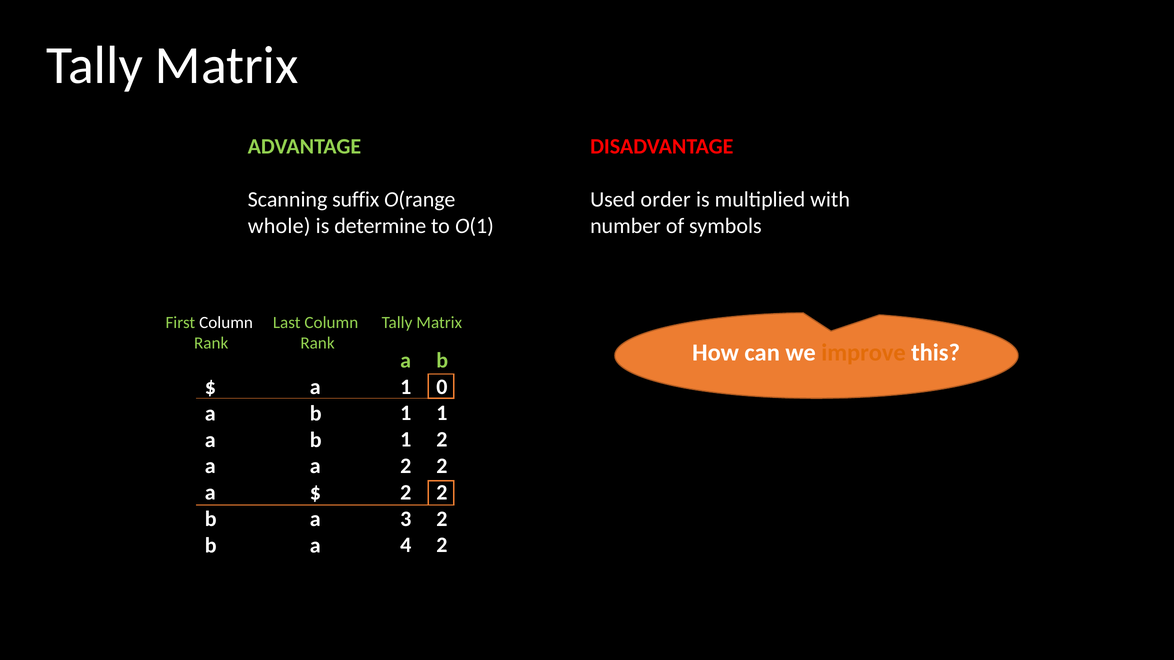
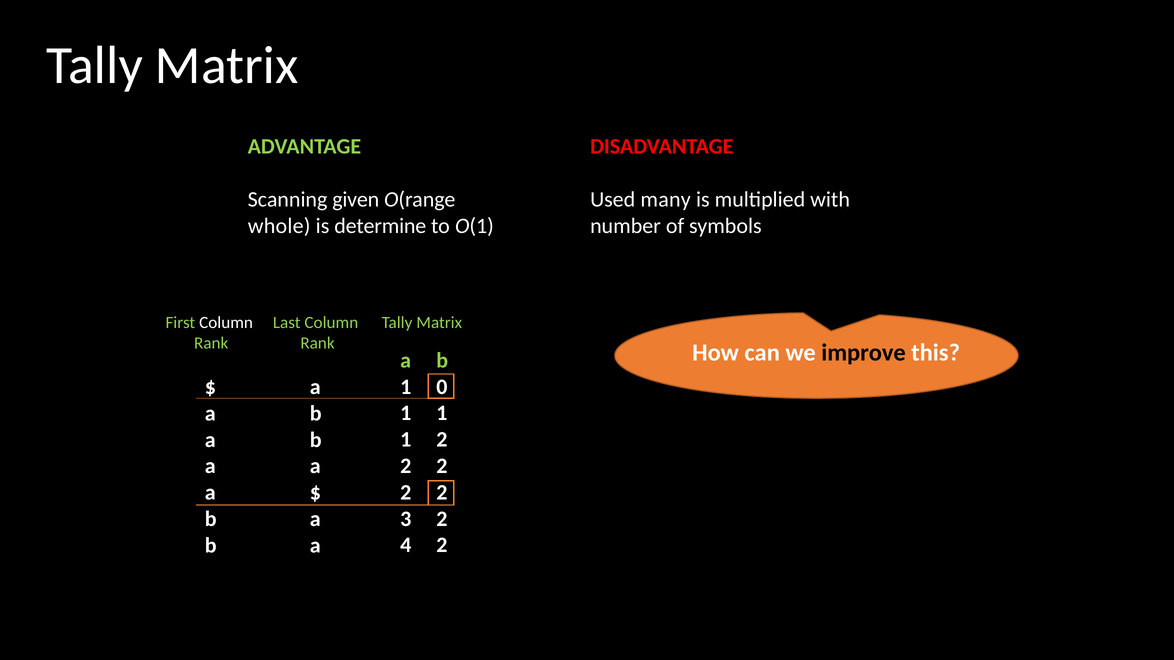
suffix: suffix -> given (356, 200)
order: order -> many (666, 200)
improve colour: orange -> black (864, 353)
